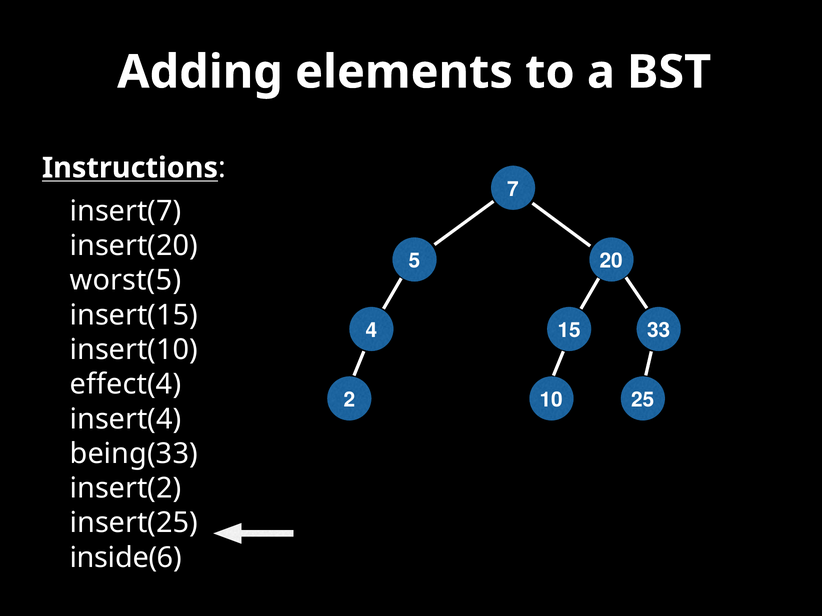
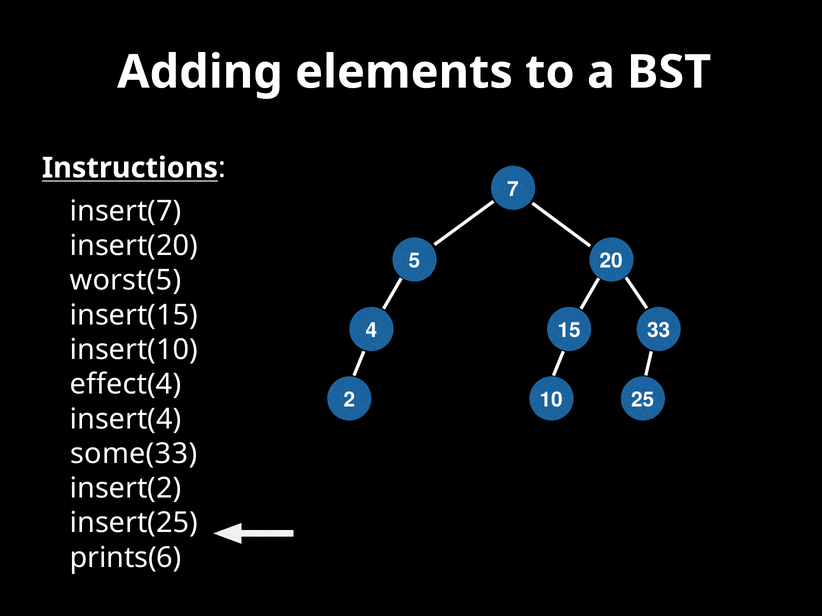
being(33: being(33 -> some(33 (134, 454)
inside(6: inside(6 -> prints(6 (126, 558)
